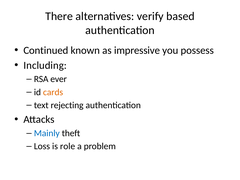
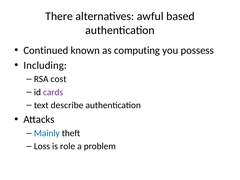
verify: verify -> awful (150, 16)
impressive: impressive -> computing (137, 50)
ever: ever -> cost (58, 79)
cards colour: orange -> purple (53, 92)
rejecting: rejecting -> describe (67, 105)
